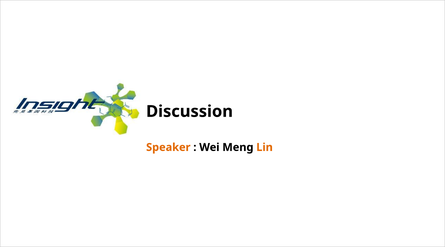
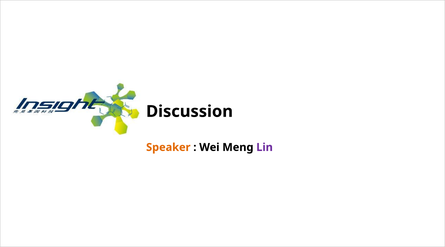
Lin colour: orange -> purple (265, 147)
